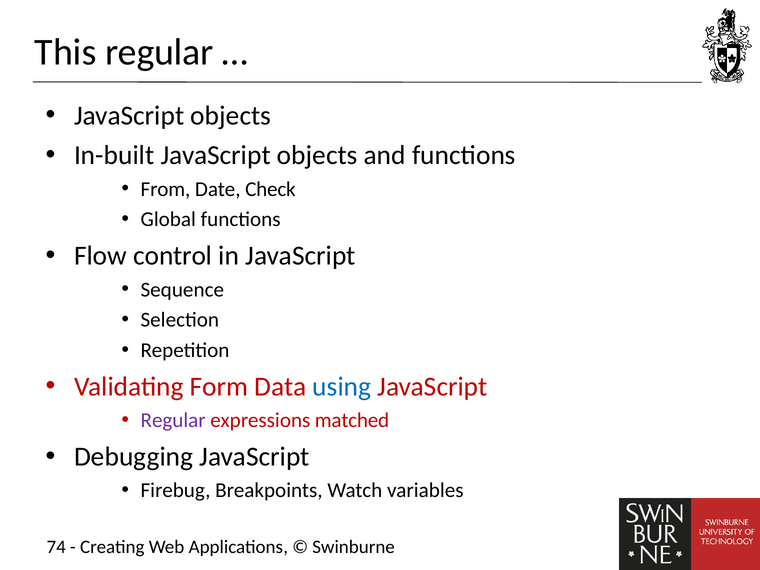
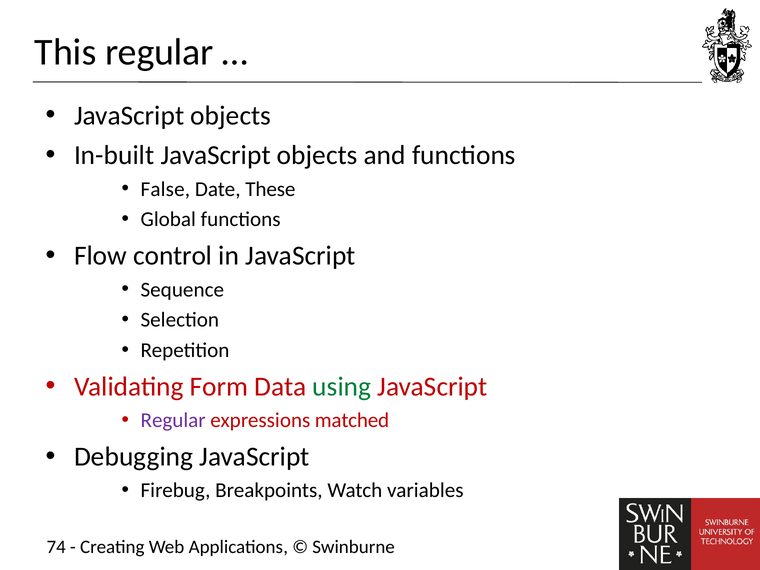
From: From -> False (165, 189)
Check: Check -> These (270, 189)
using colour: blue -> green (342, 387)
